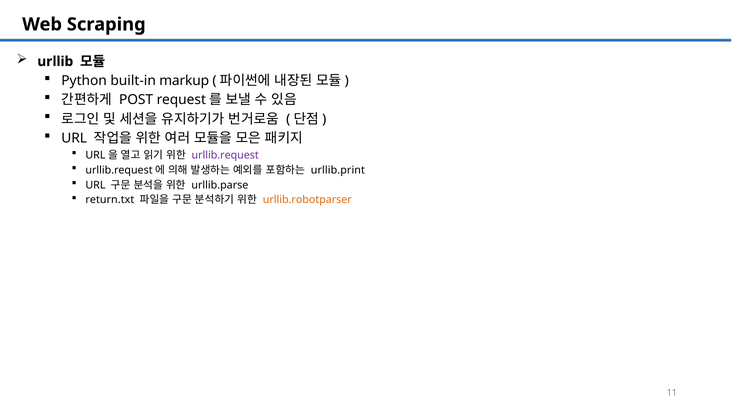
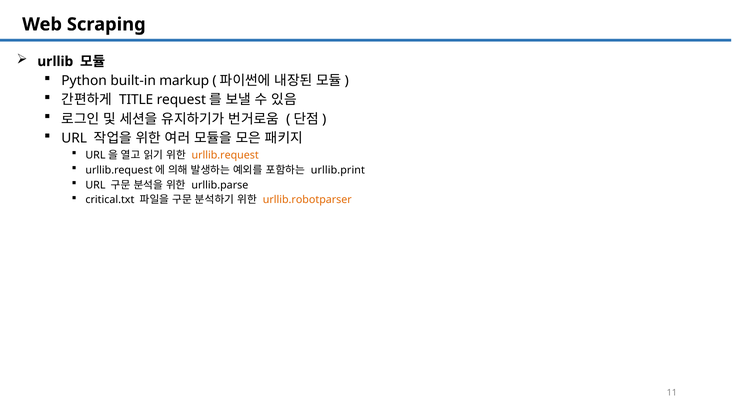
POST: POST -> TITLE (136, 100)
urllib.request colour: purple -> orange (225, 155)
return.txt: return.txt -> critical.txt (110, 200)
